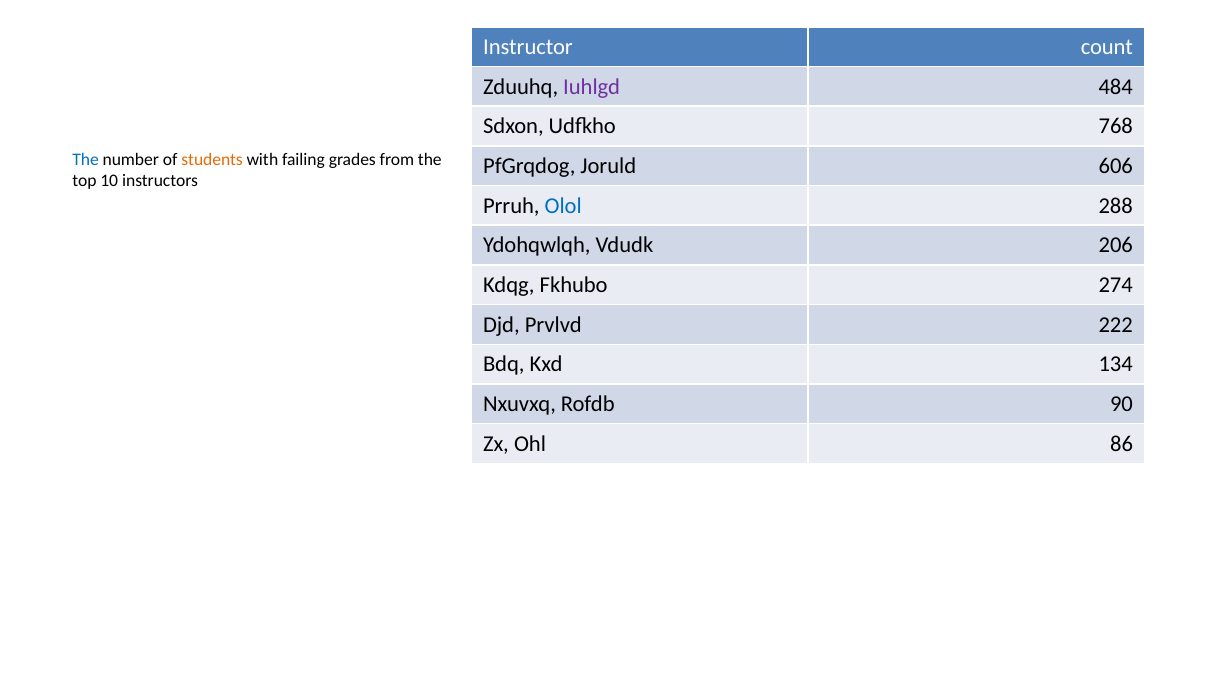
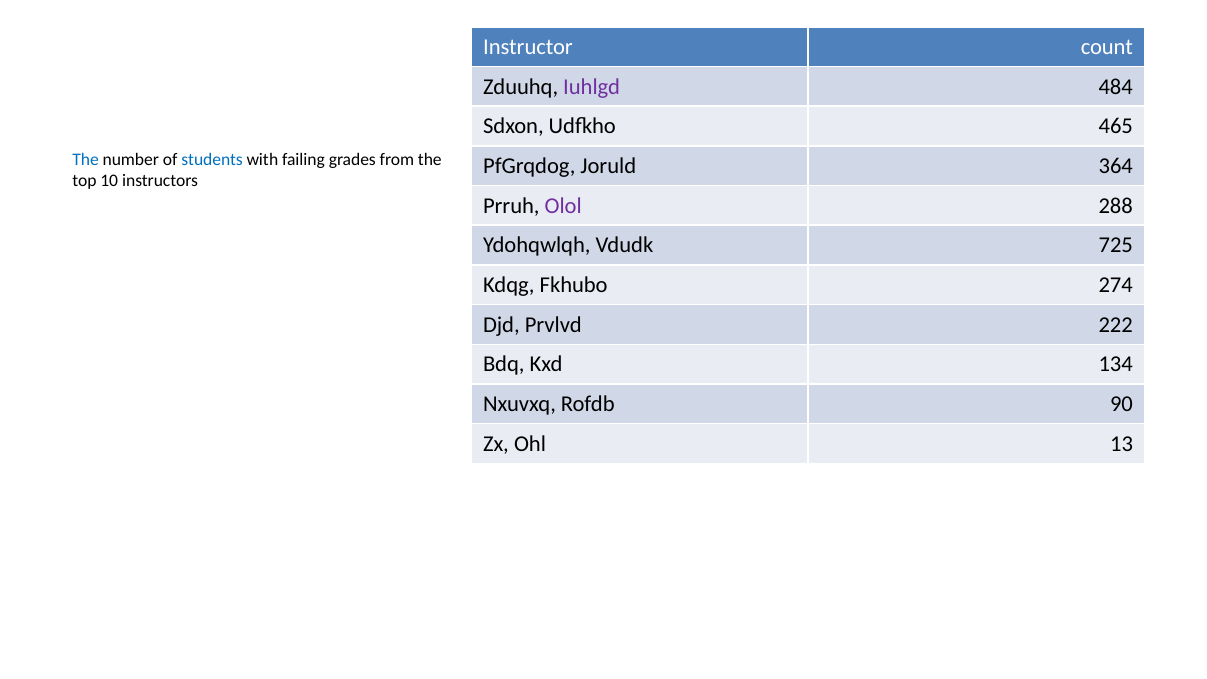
768: 768 -> 465 (1116, 126)
students colour: orange -> blue (212, 160)
606: 606 -> 364 (1116, 166)
Olol colour: blue -> purple (563, 206)
206: 206 -> 725 (1116, 245)
86: 86 -> 13 (1122, 444)
